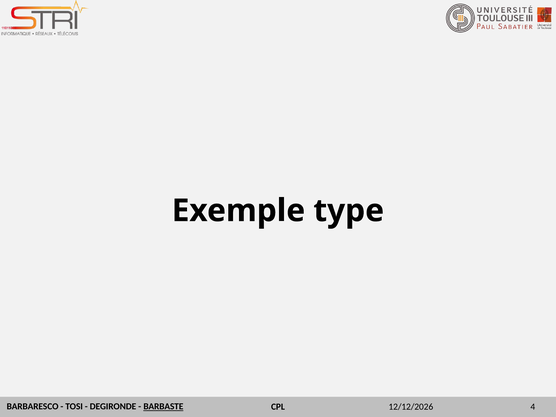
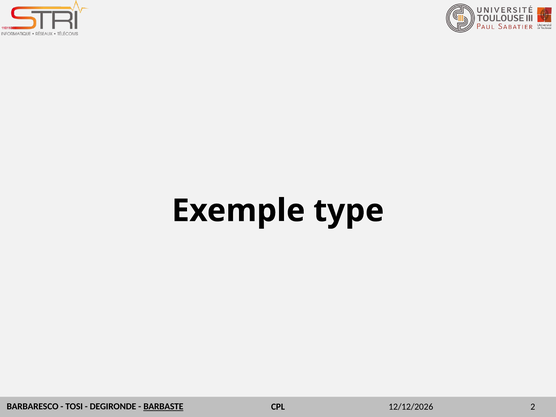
4: 4 -> 2 (533, 407)
